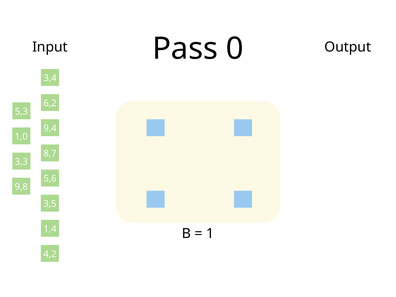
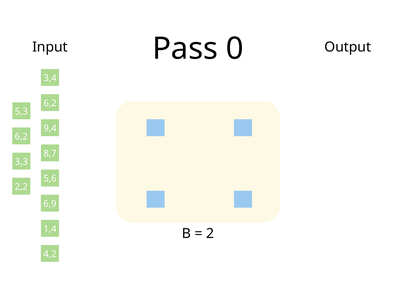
1,0: 1,0 -> 6,2 (21, 137)
9,8: 9,8 -> 2,2 (21, 187)
3,5: 3,5 -> 6,9 (50, 204)
1: 1 -> 2 (210, 234)
